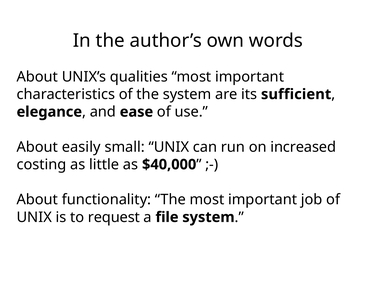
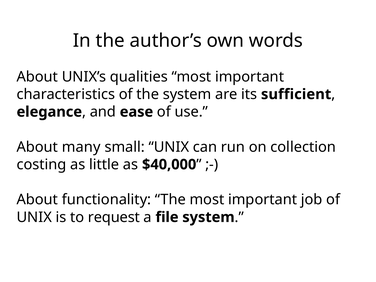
easily: easily -> many (81, 147)
increased: increased -> collection (303, 147)
